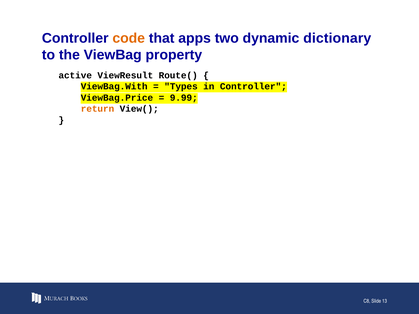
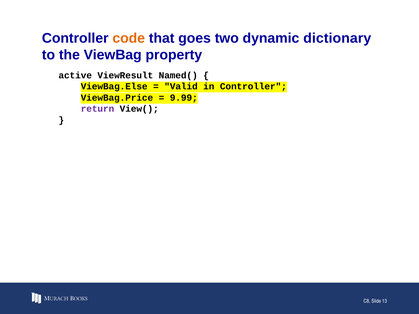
apps: apps -> goes (195, 38)
Route(: Route( -> Named( (178, 75)
ViewBag.With: ViewBag.With -> ViewBag.Else (114, 87)
Types: Types -> Valid (181, 87)
return colour: orange -> purple (97, 109)
